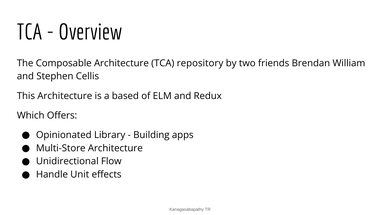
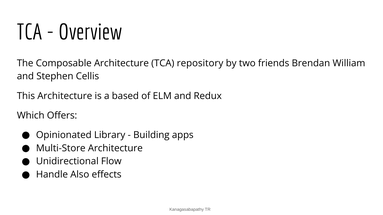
Unit: Unit -> Also (80, 175)
